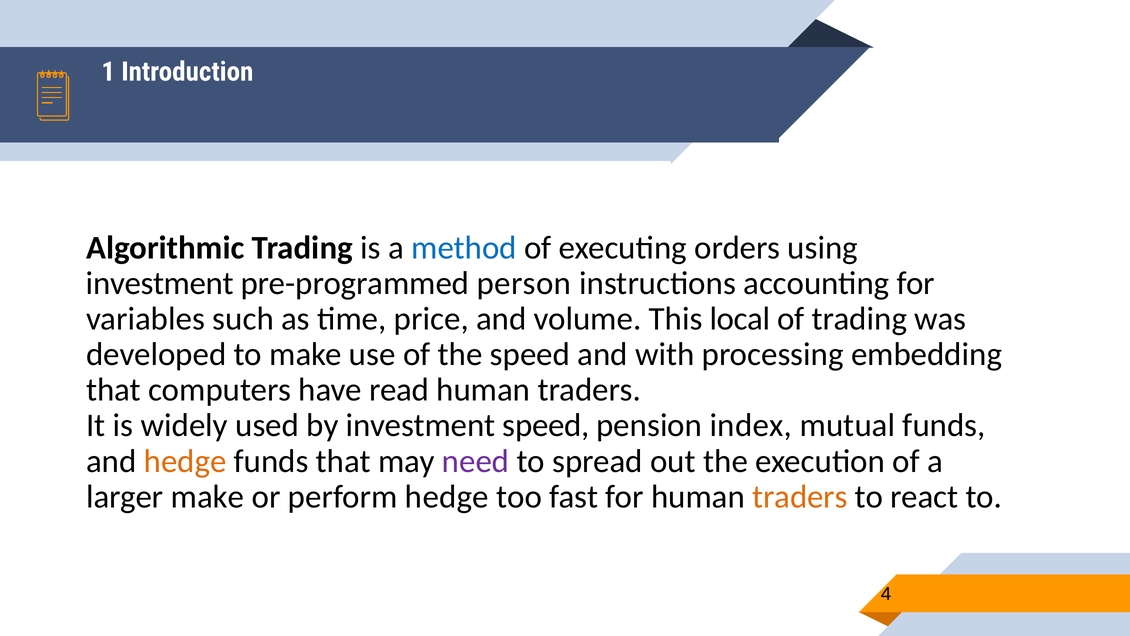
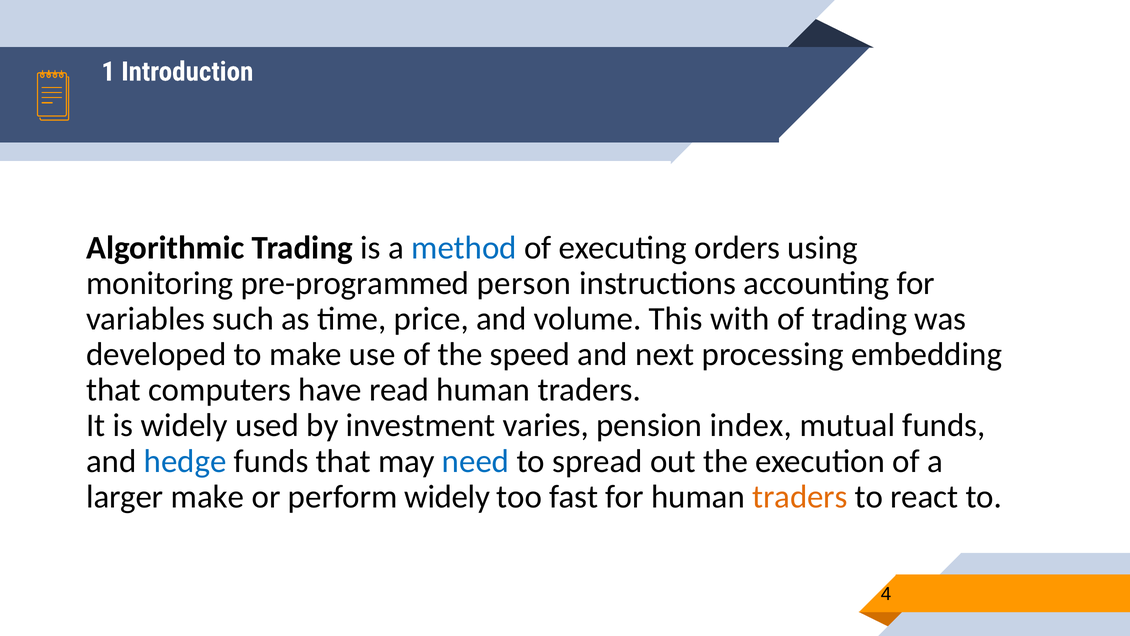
investment: investment -> monitoring (160, 283)
local: local -> with (740, 319)
with: with -> next (665, 354)
investment speed: speed -> varies (546, 425)
hedge colour: orange -> blue (185, 461)
need colour: purple -> blue (476, 461)
perform hedge: hedge -> widely (447, 496)
